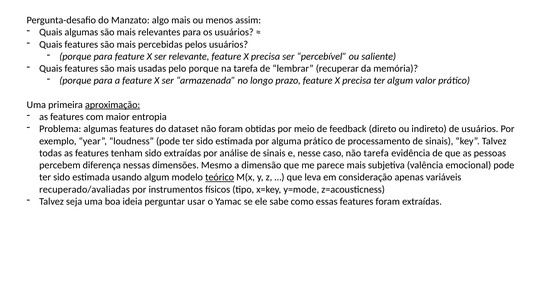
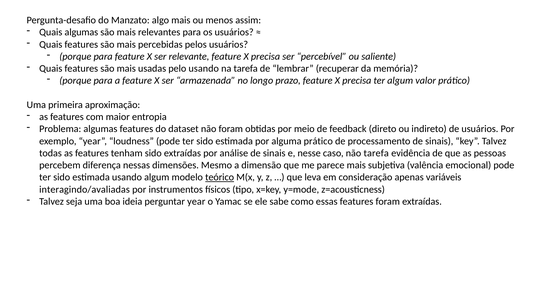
pelo porque: porque -> usando (204, 69)
aproximação underline: present -> none (113, 105)
recuperado/avaliadas: recuperado/avaliadas -> interagindo/avaliadas (85, 189)
perguntar usar: usar -> year (196, 201)
